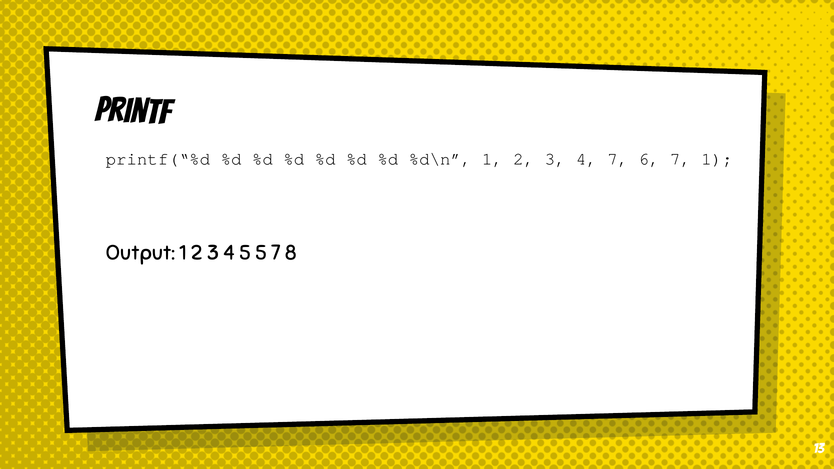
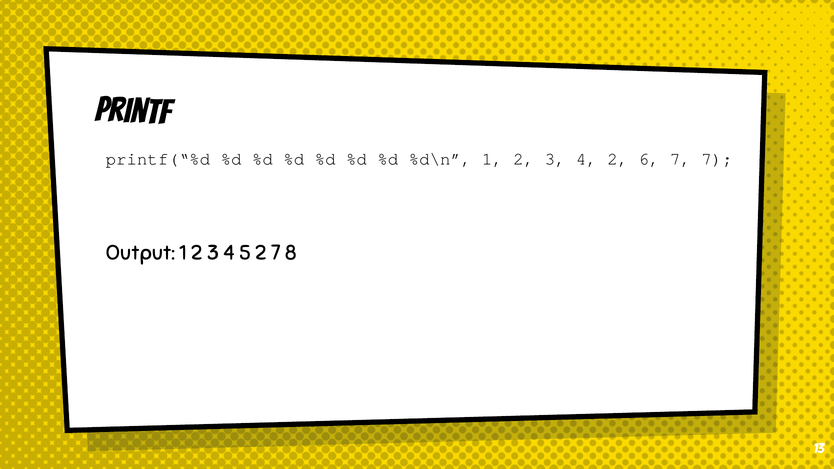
4 7: 7 -> 2 (618, 159)
7 1: 1 -> 7 (717, 159)
5 5: 5 -> 2 (261, 253)
